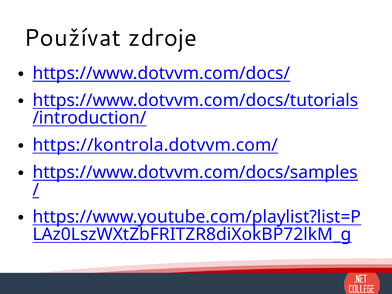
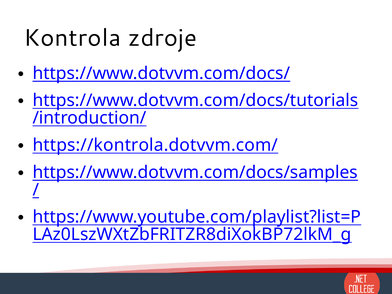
Používat: Používat -> Kontrola (72, 38)
